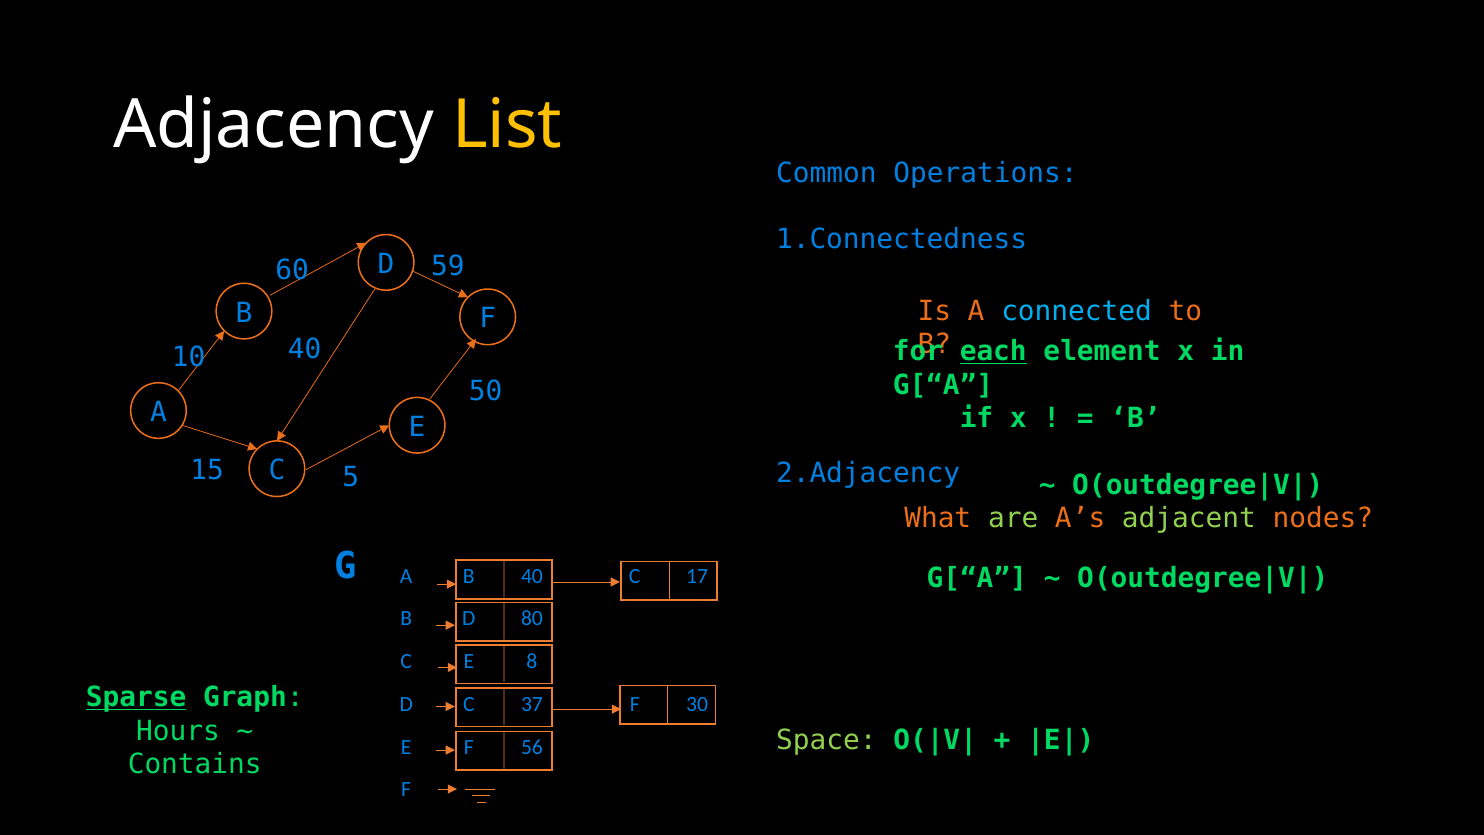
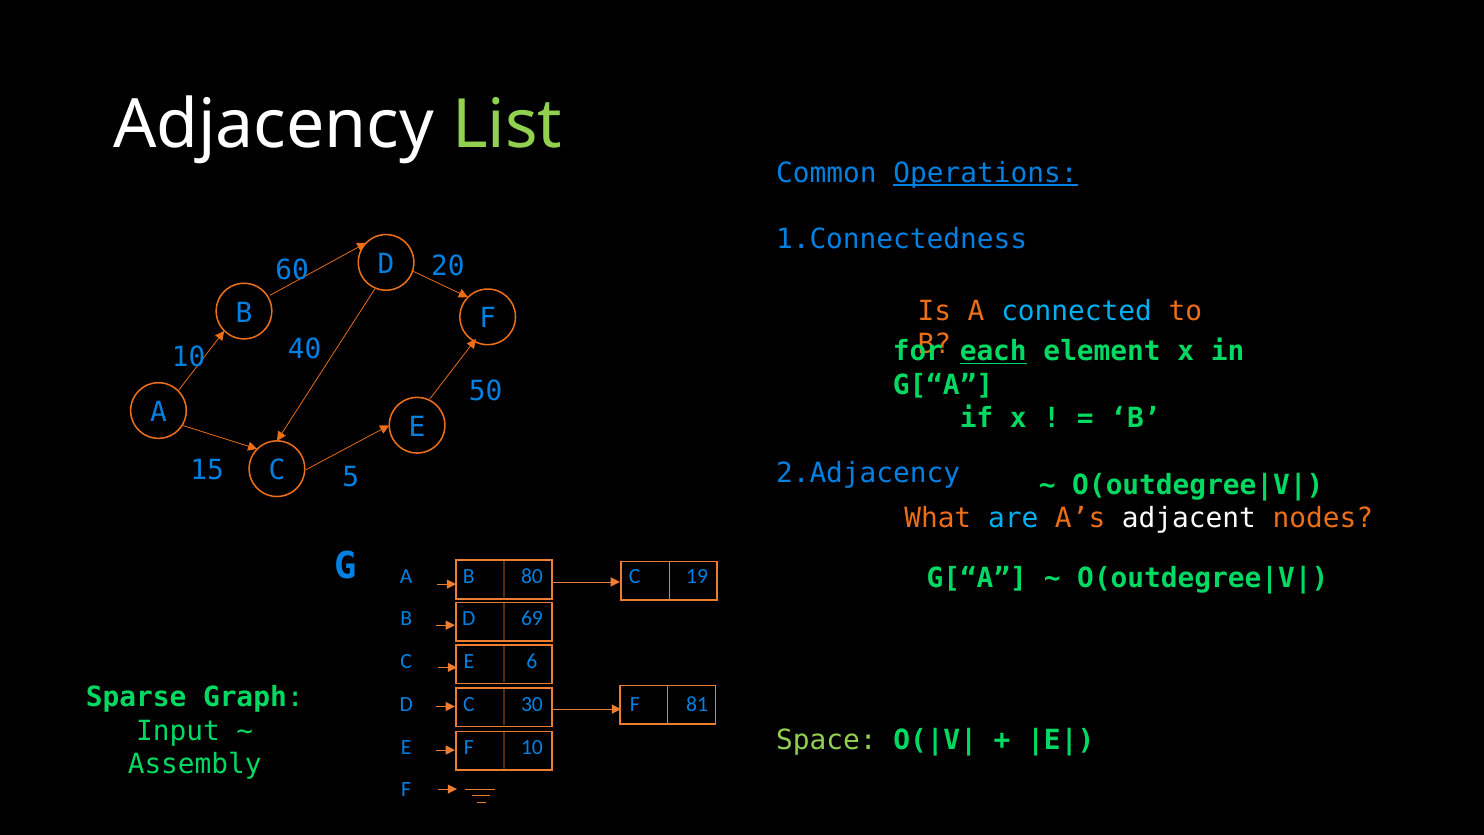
List colour: yellow -> light green (507, 125)
Operations underline: none -> present (985, 173)
59: 59 -> 20 (448, 266)
are colour: light green -> light blue (1013, 518)
adjacent colour: light green -> white (1189, 518)
B 40: 40 -> 80 (532, 576)
17: 17 -> 19 (697, 576)
80: 80 -> 69 (532, 619)
8: 8 -> 6 (532, 661)
Sparse underline: present -> none (136, 697)
37: 37 -> 30 (532, 704)
30: 30 -> 81 (697, 704)
Hours: Hours -> Input (178, 731)
F 56: 56 -> 10 (532, 747)
Contains: Contains -> Assembly (195, 764)
